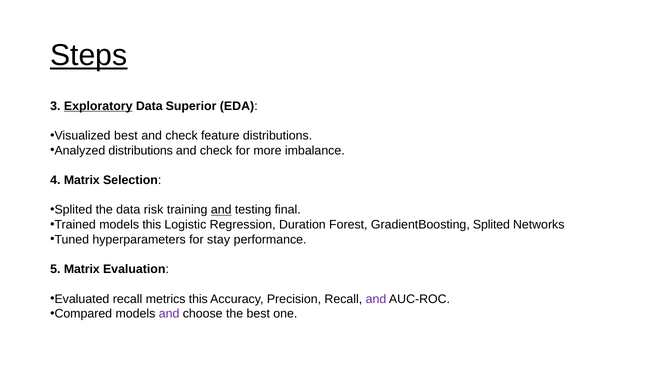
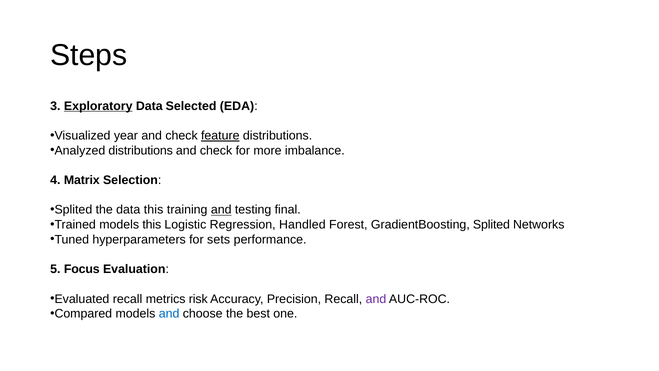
Steps underline: present -> none (89, 55)
Superior: Superior -> Selected (191, 106)
Visualized best: best -> year (126, 136)
feature underline: none -> present (220, 136)
data risk: risk -> this (154, 210)
Duration: Duration -> Handled (302, 225)
stay: stay -> sets (219, 239)
5 Matrix: Matrix -> Focus (82, 269)
metrics this: this -> risk (198, 299)
and colour: purple -> blue (169, 314)
